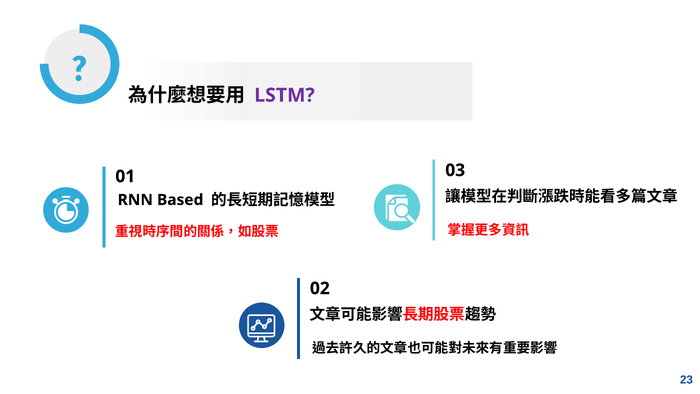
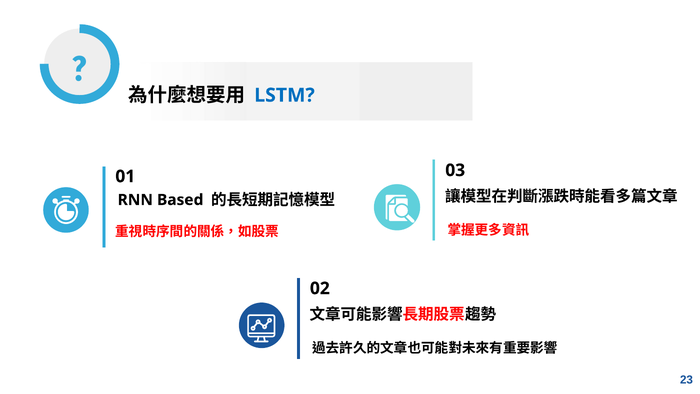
LSTM colour: purple -> blue (284, 95)
